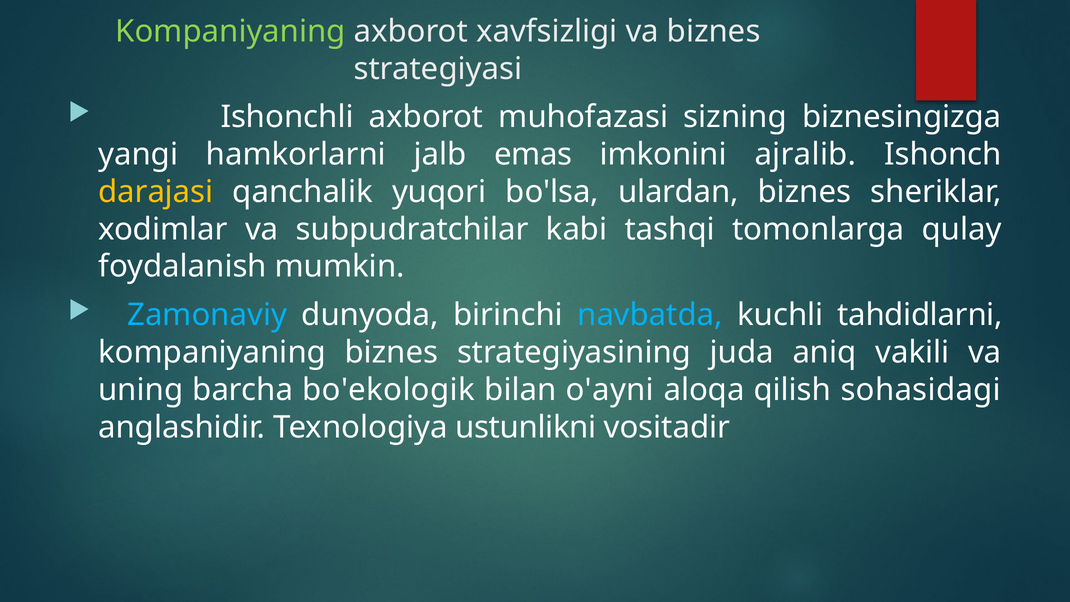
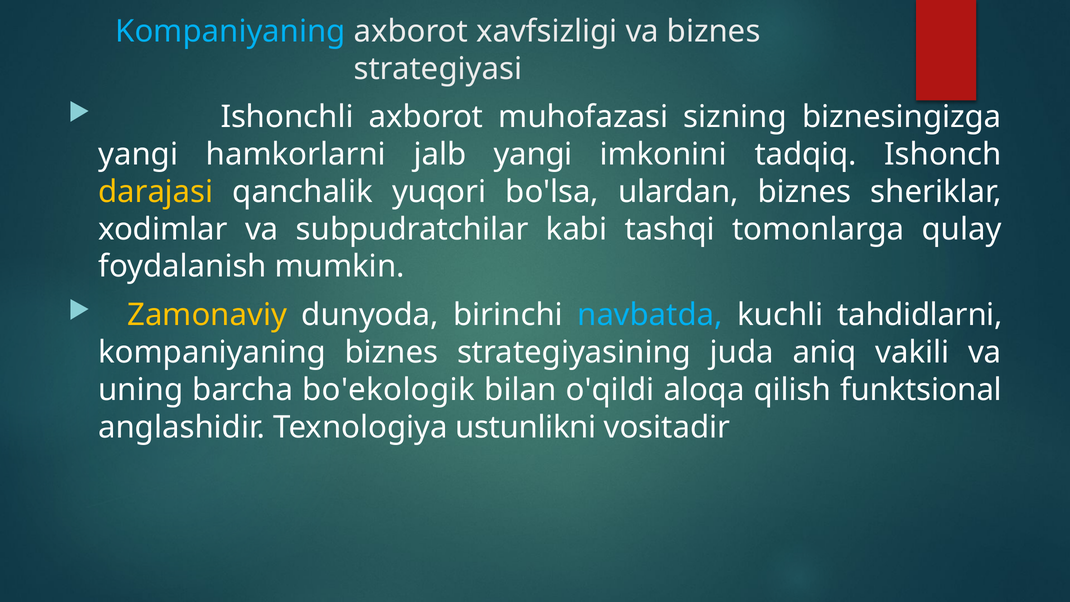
Kompaniyaning colour: light green -> light blue (231, 31)
jalb emas: emas -> yangi (533, 154)
ajralib: ajralib -> tadqiq (806, 154)
Zamonaviy colour: light blue -> yellow (207, 315)
o'ayni: o'ayni -> o'qildi (610, 390)
sohasidagi: sohasidagi -> funktsional (921, 390)
